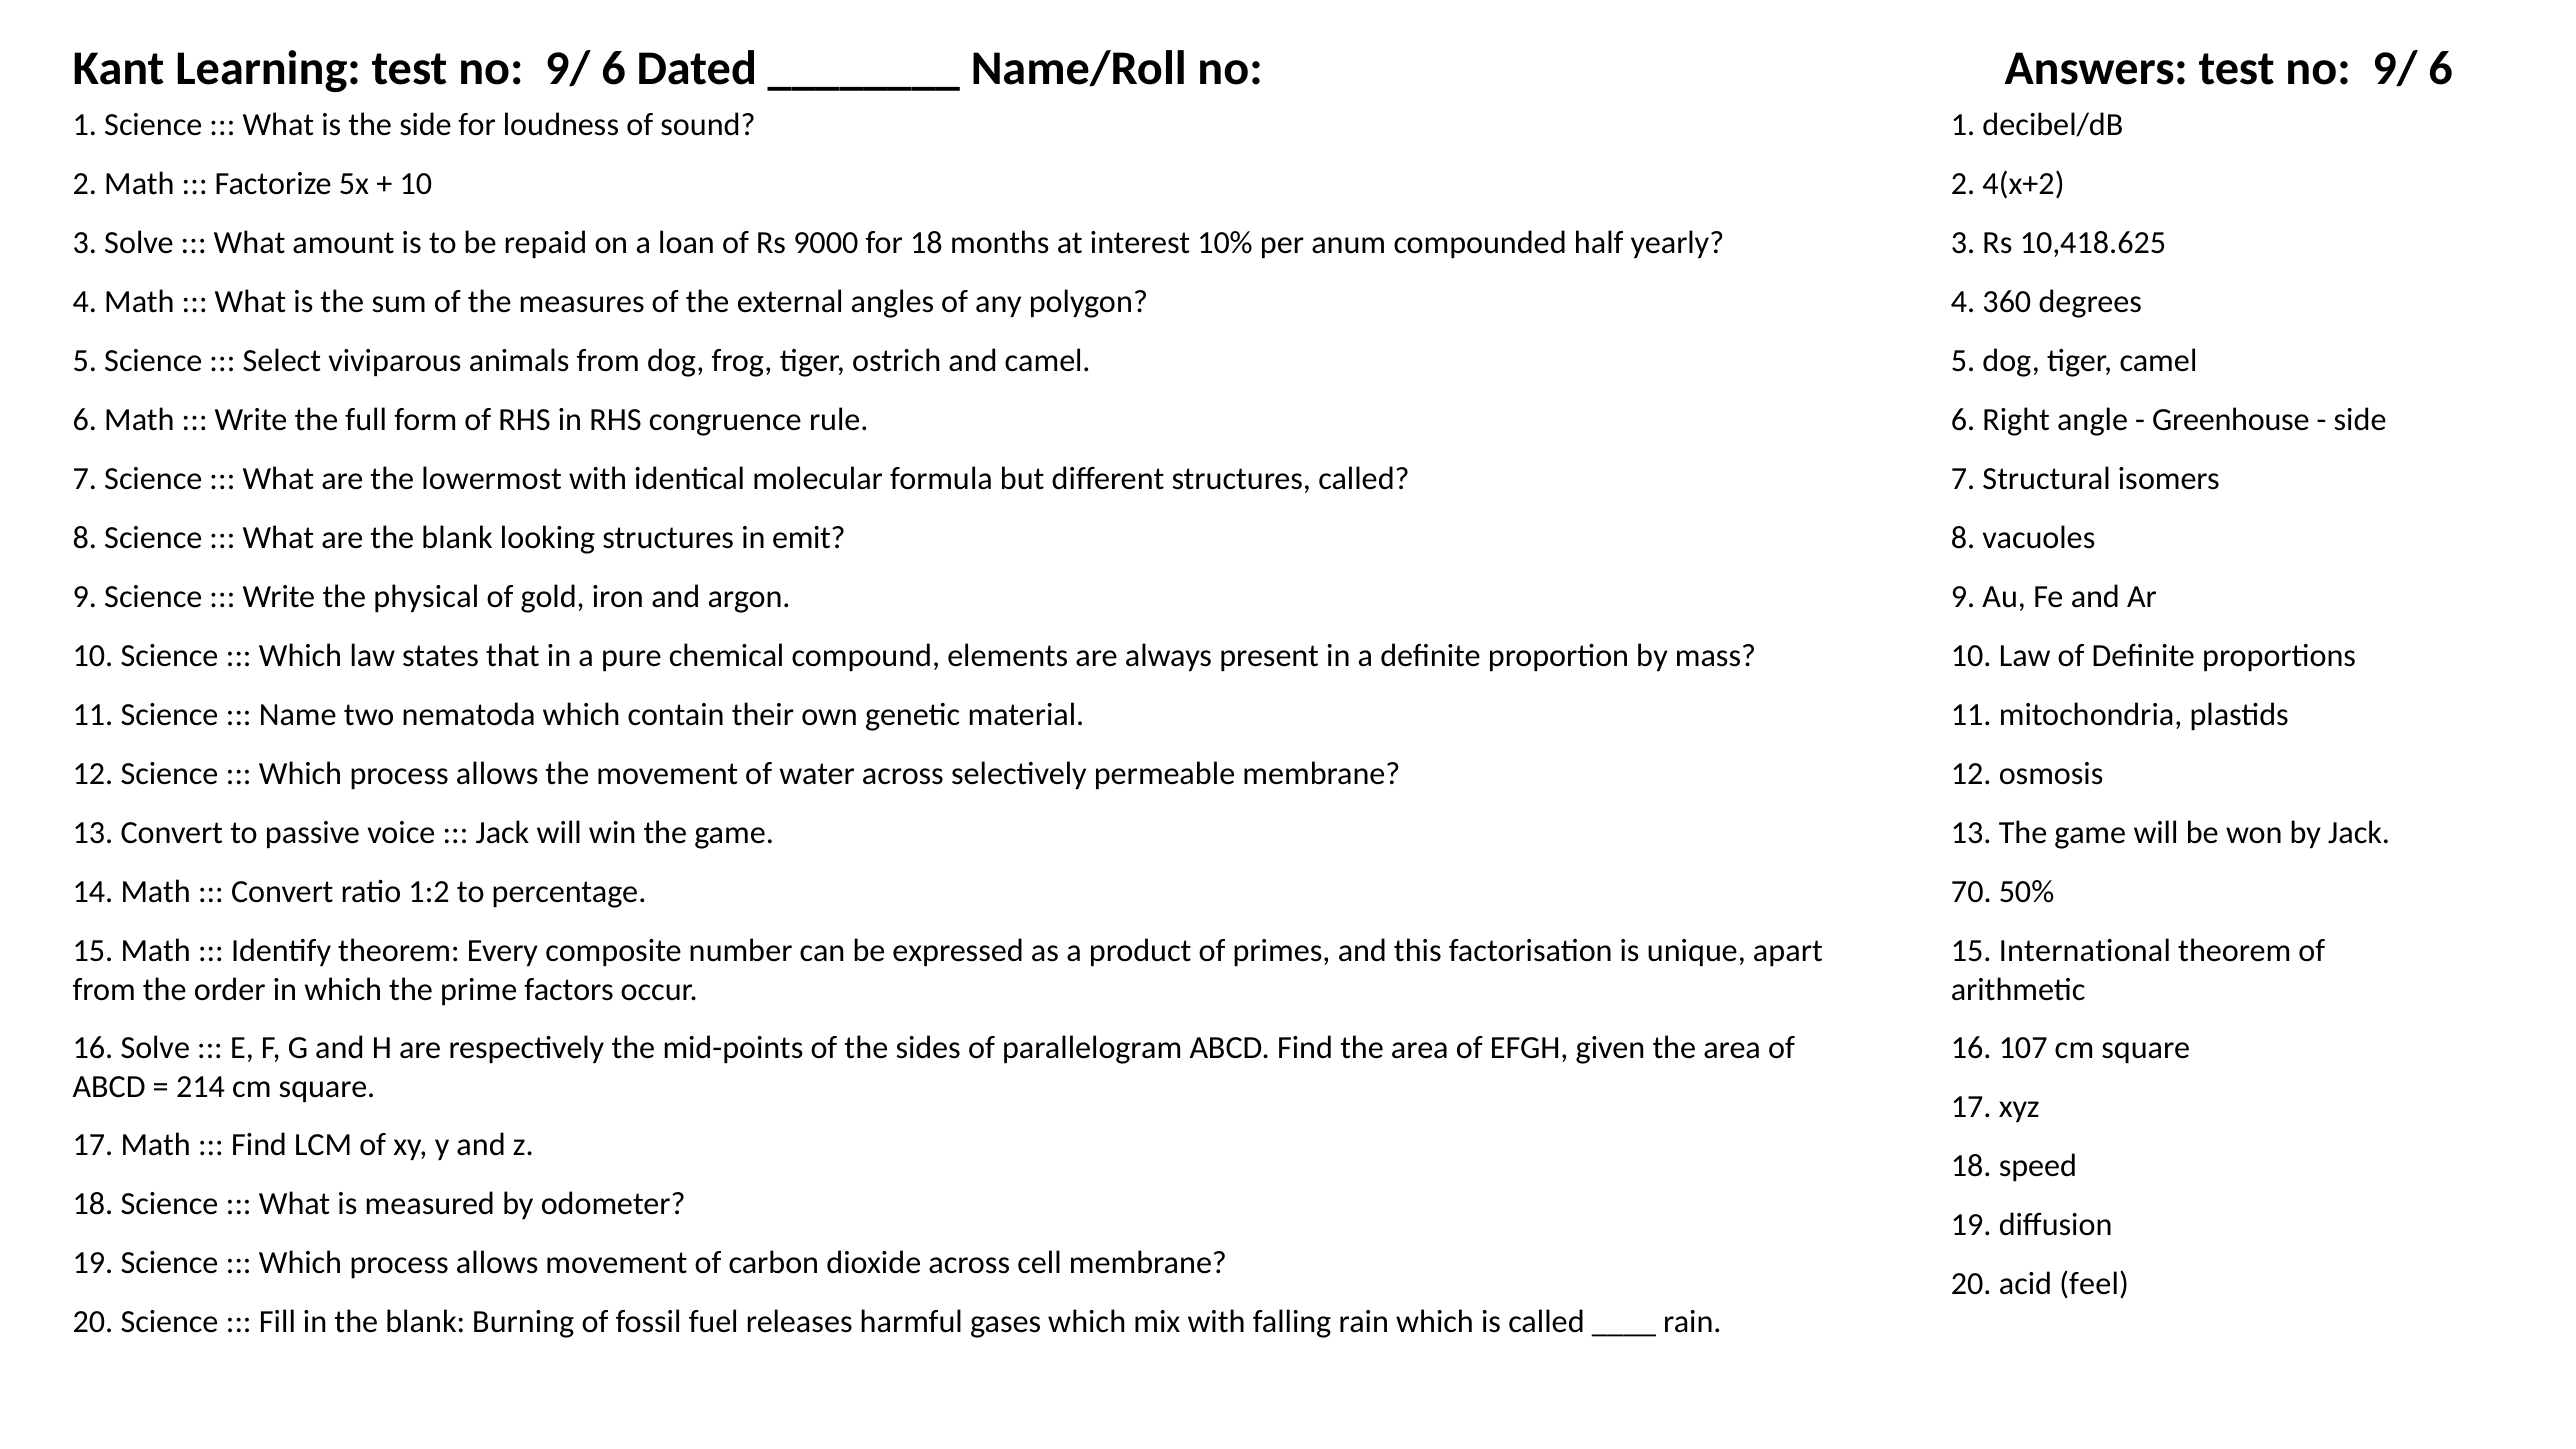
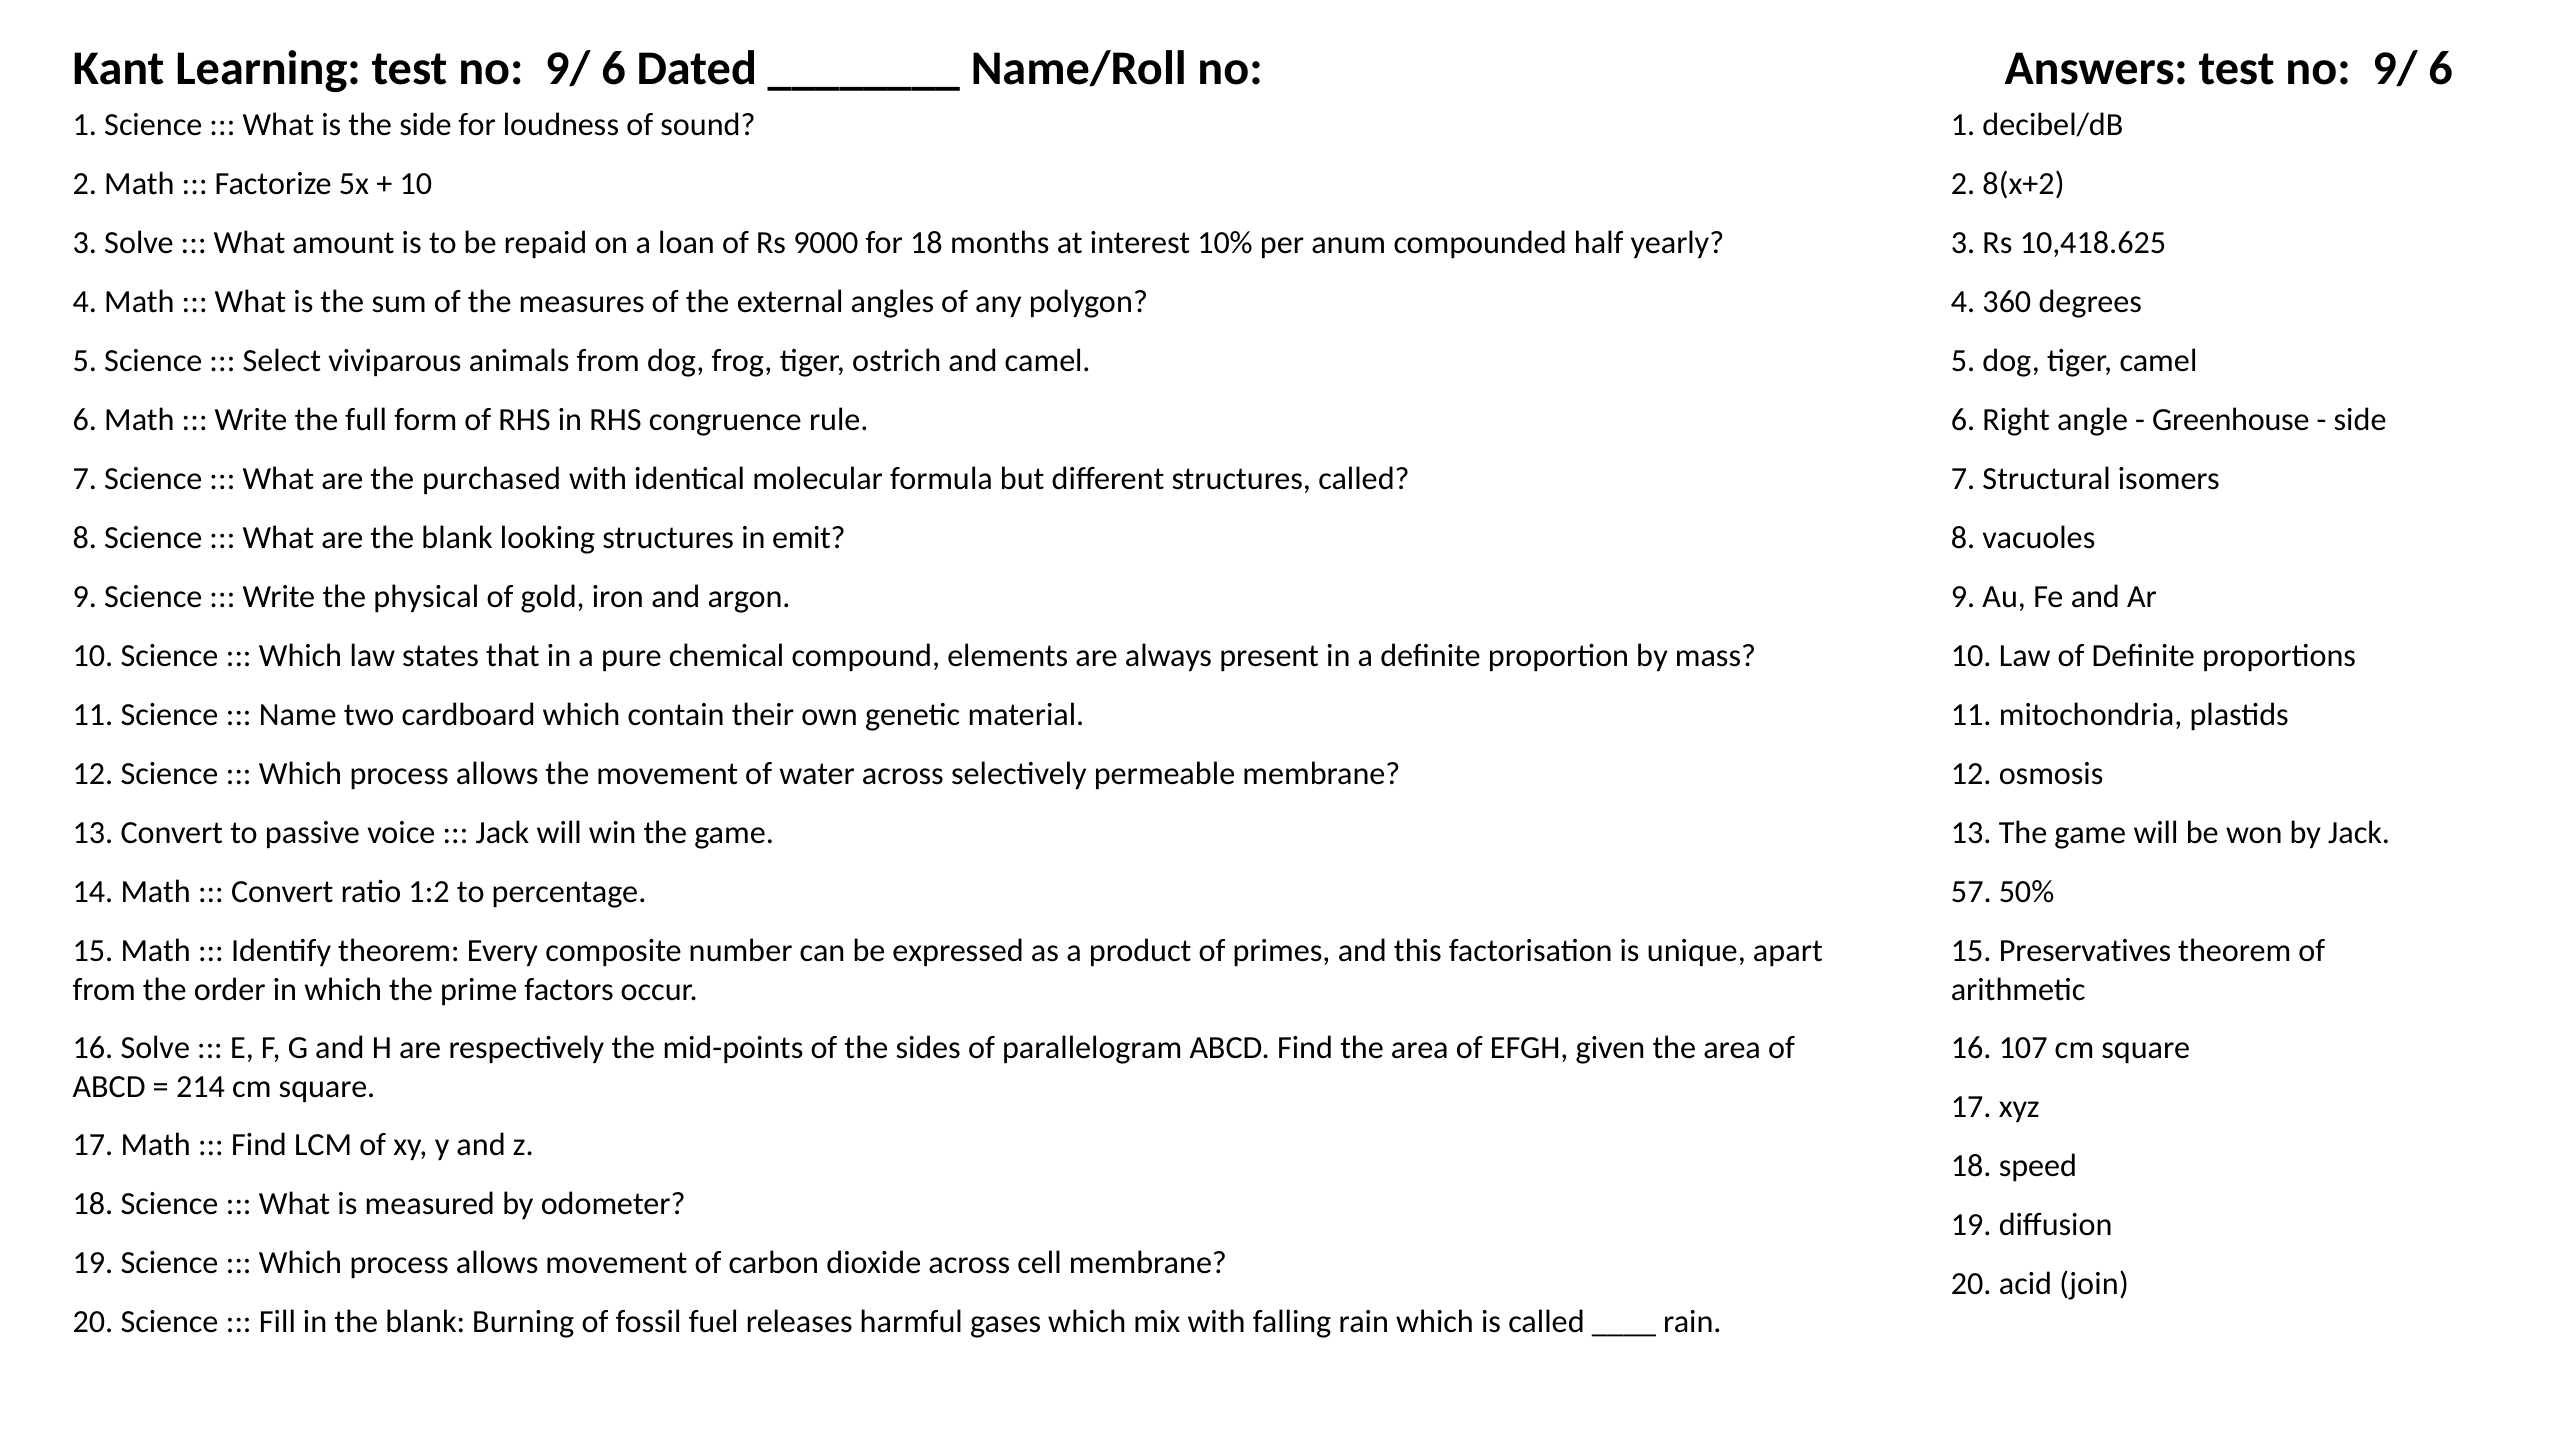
4(x+2: 4(x+2 -> 8(x+2 (2024, 184)
lowermost: lowermost -> purchased (492, 479)
nematoda: nematoda -> cardboard (469, 715)
70: 70 -> 57 (1971, 892)
International: International -> Preservatives (2085, 951)
feel: feel -> join (2094, 1284)
